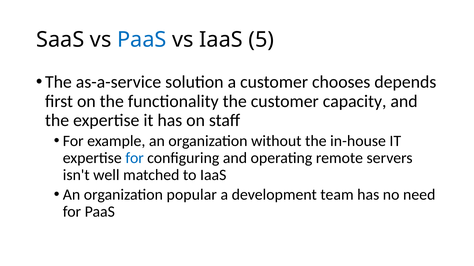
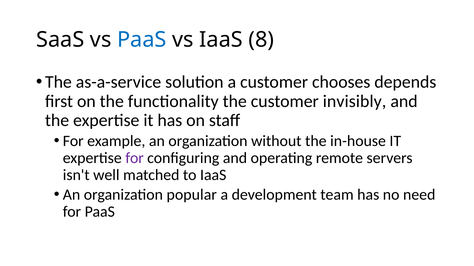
5: 5 -> 8 (261, 40)
capacity: capacity -> invisibly (355, 101)
for colour: blue -> purple (135, 158)
